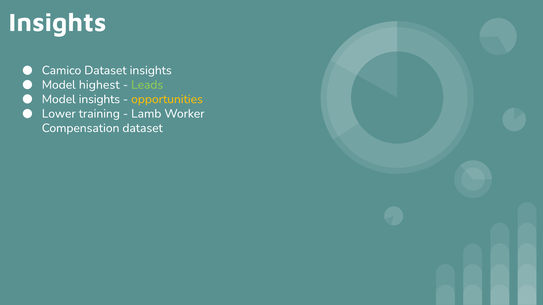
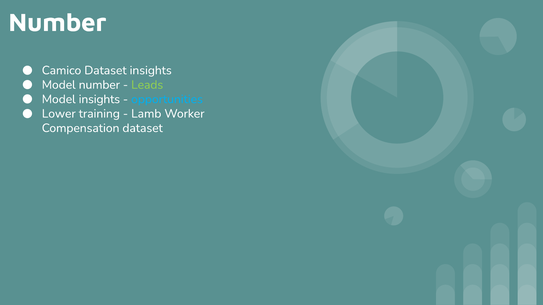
Insights: Insights -> Number (57, 23)
Model highest: highest -> number (99, 85)
opportunities colour: yellow -> light blue (167, 99)
